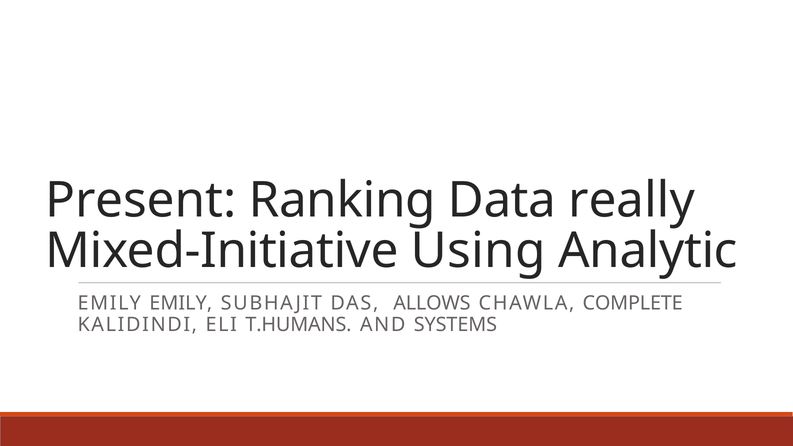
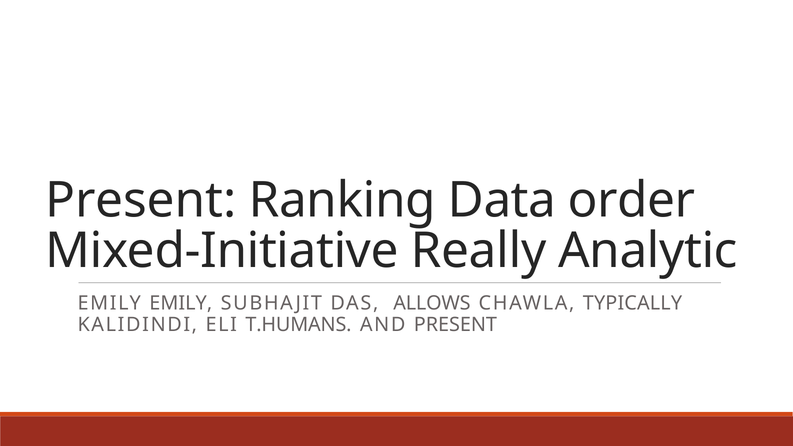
really: really -> order (632, 200)
Using: Using -> Really (479, 251)
COMPLETE: COMPLETE -> TYPICALLY (632, 303)
AND SYSTEMS: SYSTEMS -> PRESENT (455, 325)
